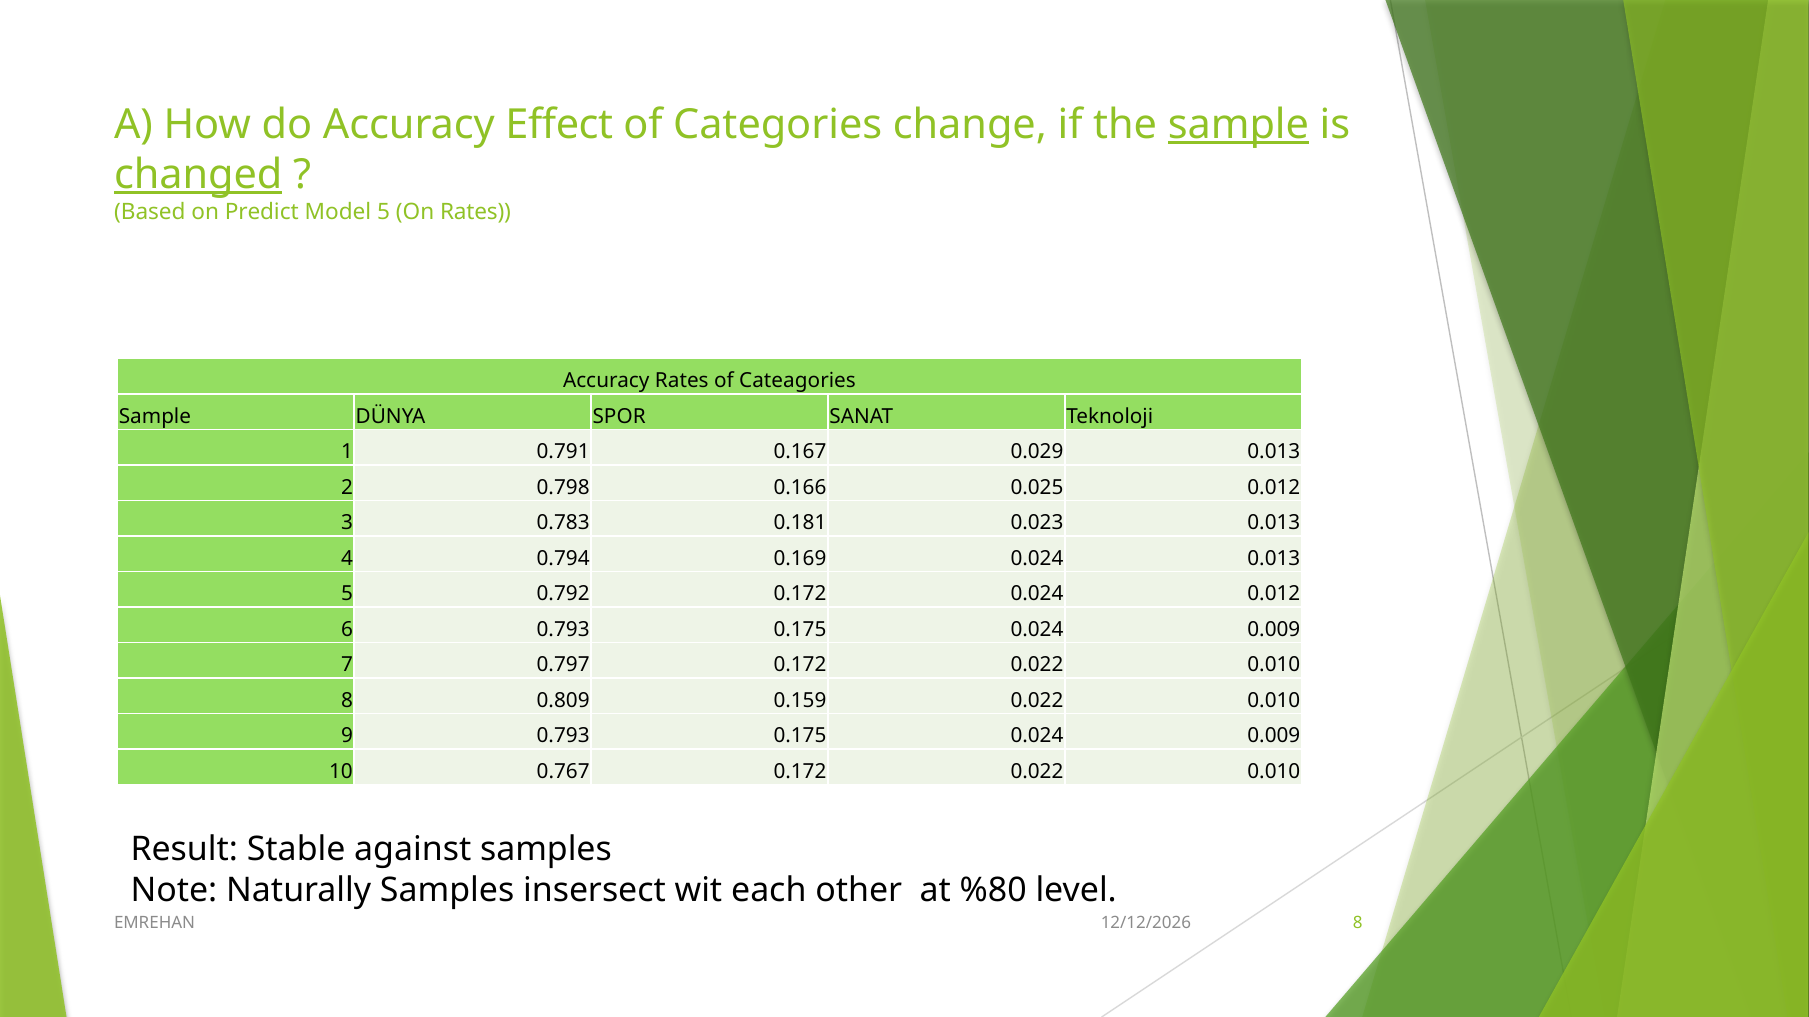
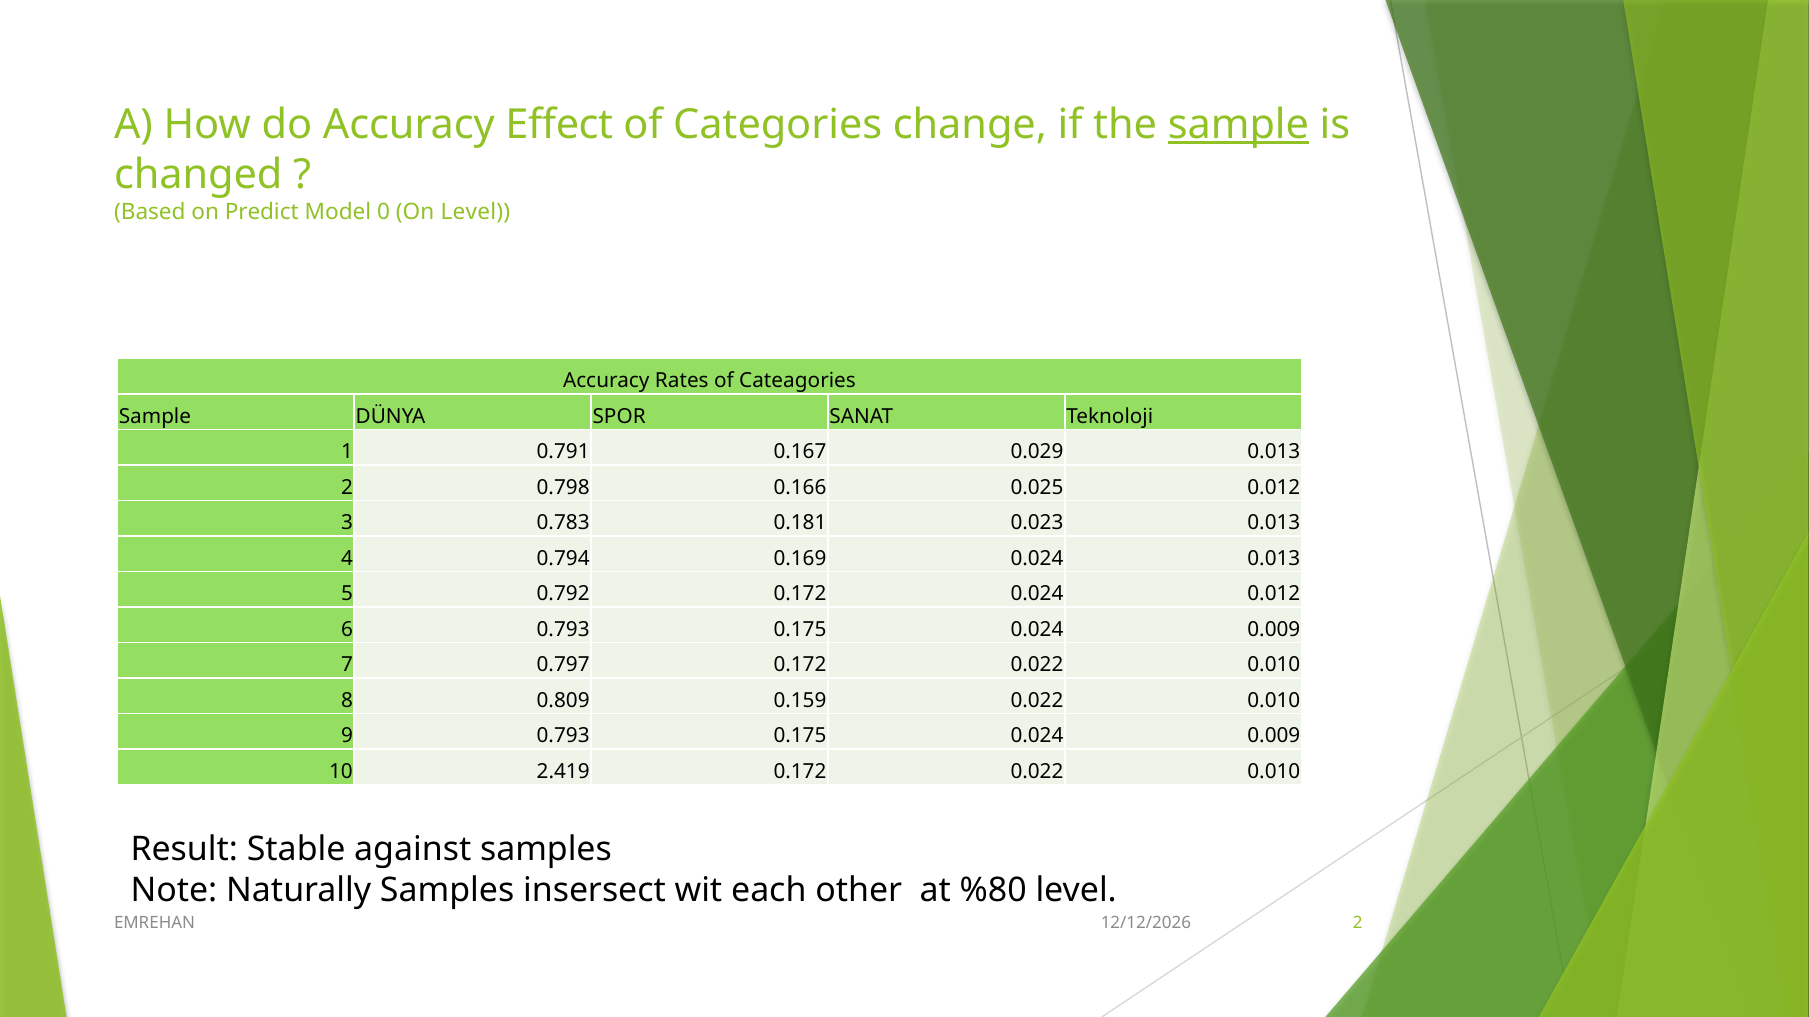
changed underline: present -> none (198, 175)
Model 5: 5 -> 0 (384, 212)
On Rates: Rates -> Level (475, 212)
0.767: 0.767 -> 2.419 (563, 772)
EMREHAN 8: 8 -> 2 (1358, 923)
